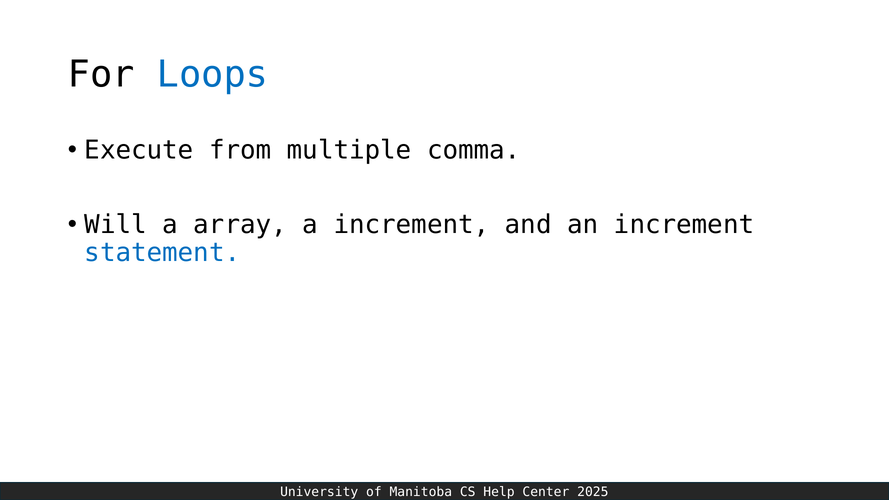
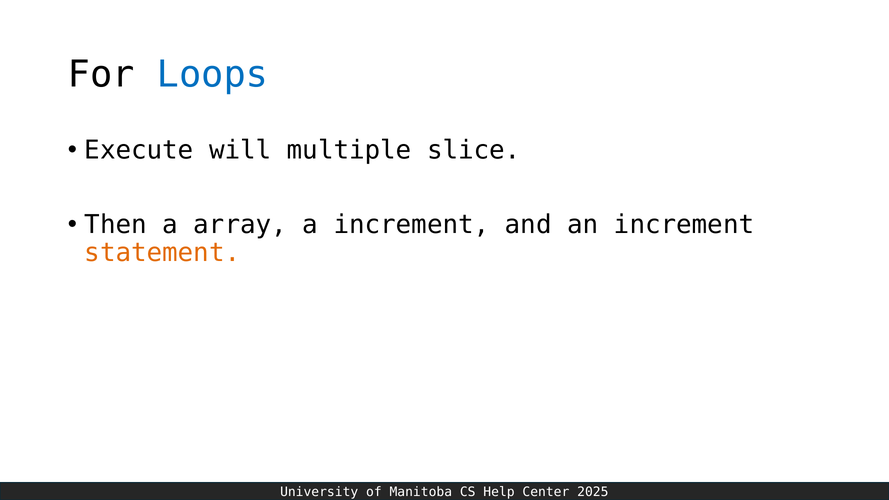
from: from -> will (240, 150)
comma: comma -> slice (474, 150)
Will: Will -> Then (116, 225)
statement colour: blue -> orange (162, 253)
